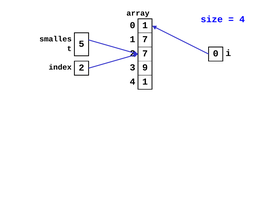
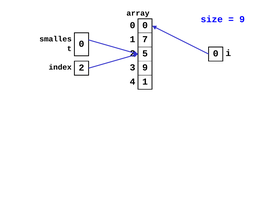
4: 4 -> 9 (242, 19)
0 1: 1 -> 0 (145, 25)
5: 5 -> 0 (81, 44)
7: 7 -> 5 (145, 53)
